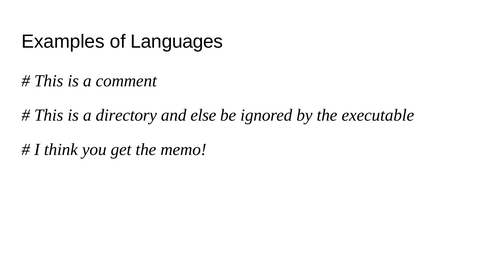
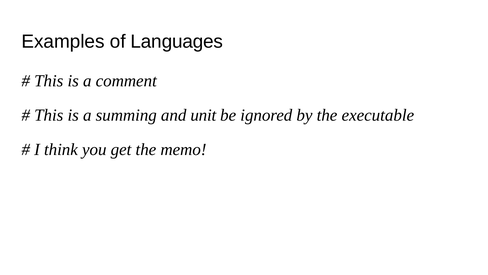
directory: directory -> summing (126, 115)
else: else -> unit (203, 115)
